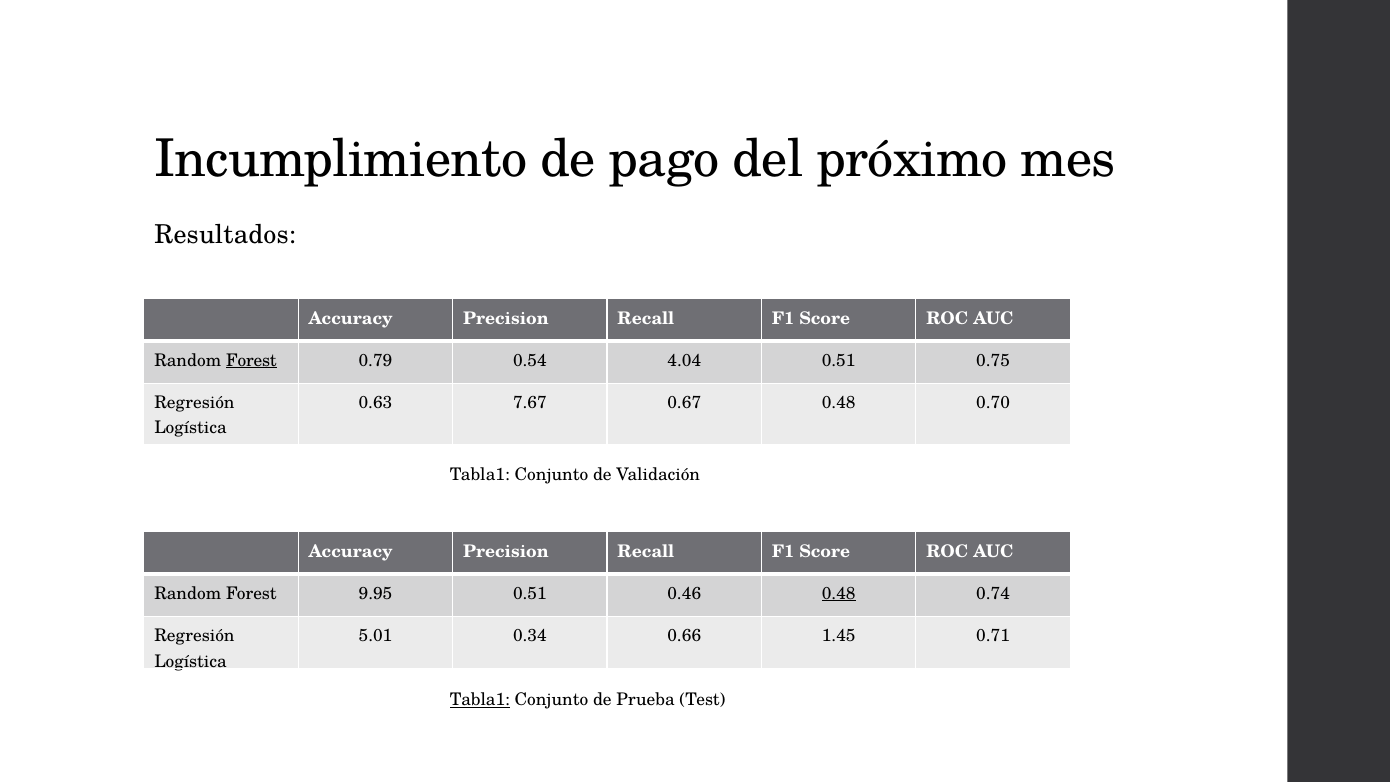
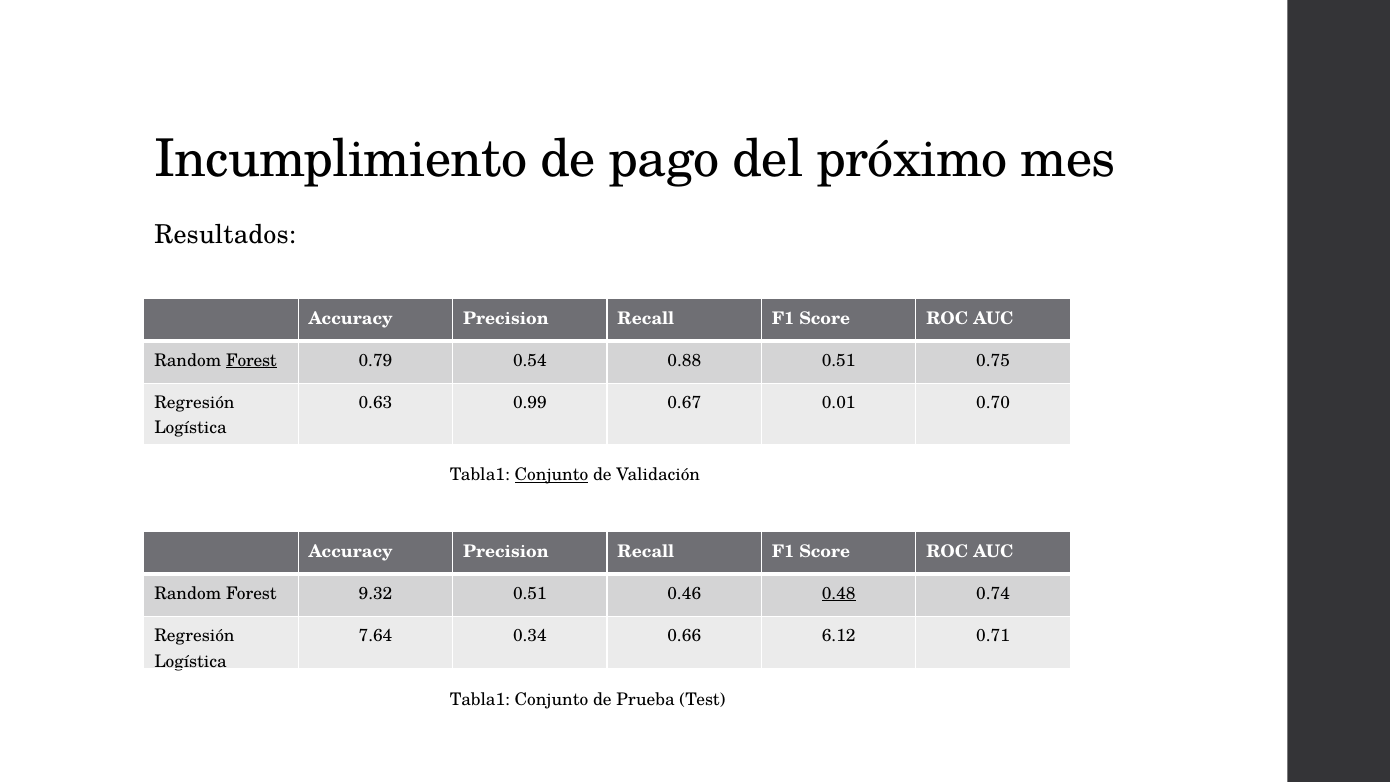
4.04: 4.04 -> 0.88 (684, 360)
7.67: 7.67 -> 0.99 (530, 403)
0.67 0.48: 0.48 -> 0.01 (839, 403)
Conjunto underline: none -> present (551, 475)
9.95: 9.95 -> 9.32 (376, 593)
5.01: 5.01 -> 7.64 (376, 636)
1.45: 1.45 -> 6.12 (839, 636)
Tabla1 underline: present -> none (480, 700)
